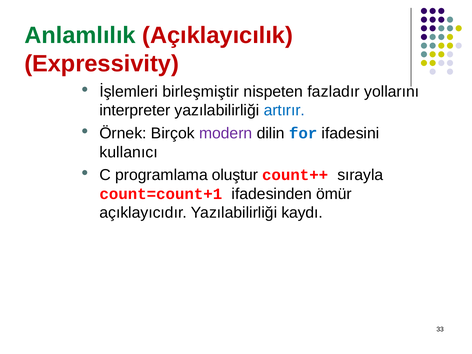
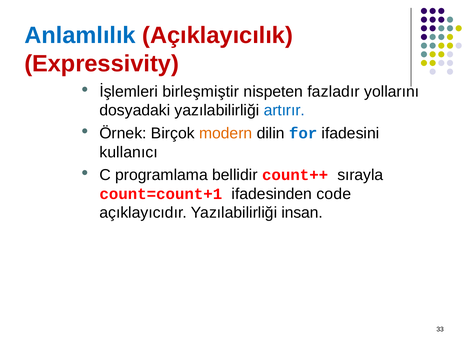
Anlamlılık colour: green -> blue (80, 35)
interpreter: interpreter -> dosyadaki (135, 110)
modern colour: purple -> orange (226, 133)
oluştur: oluştur -> bellidir (235, 175)
ömür: ömür -> code (334, 194)
kaydı: kaydı -> insan (302, 213)
